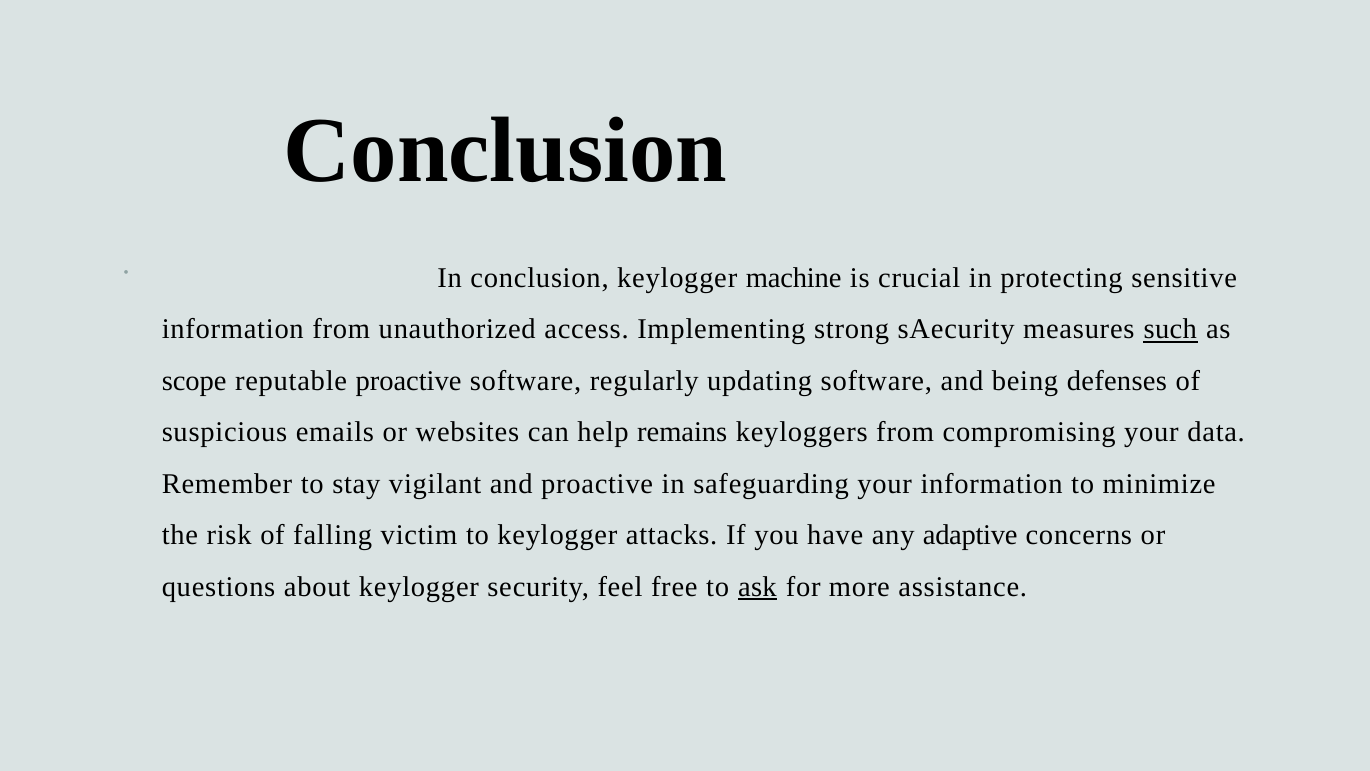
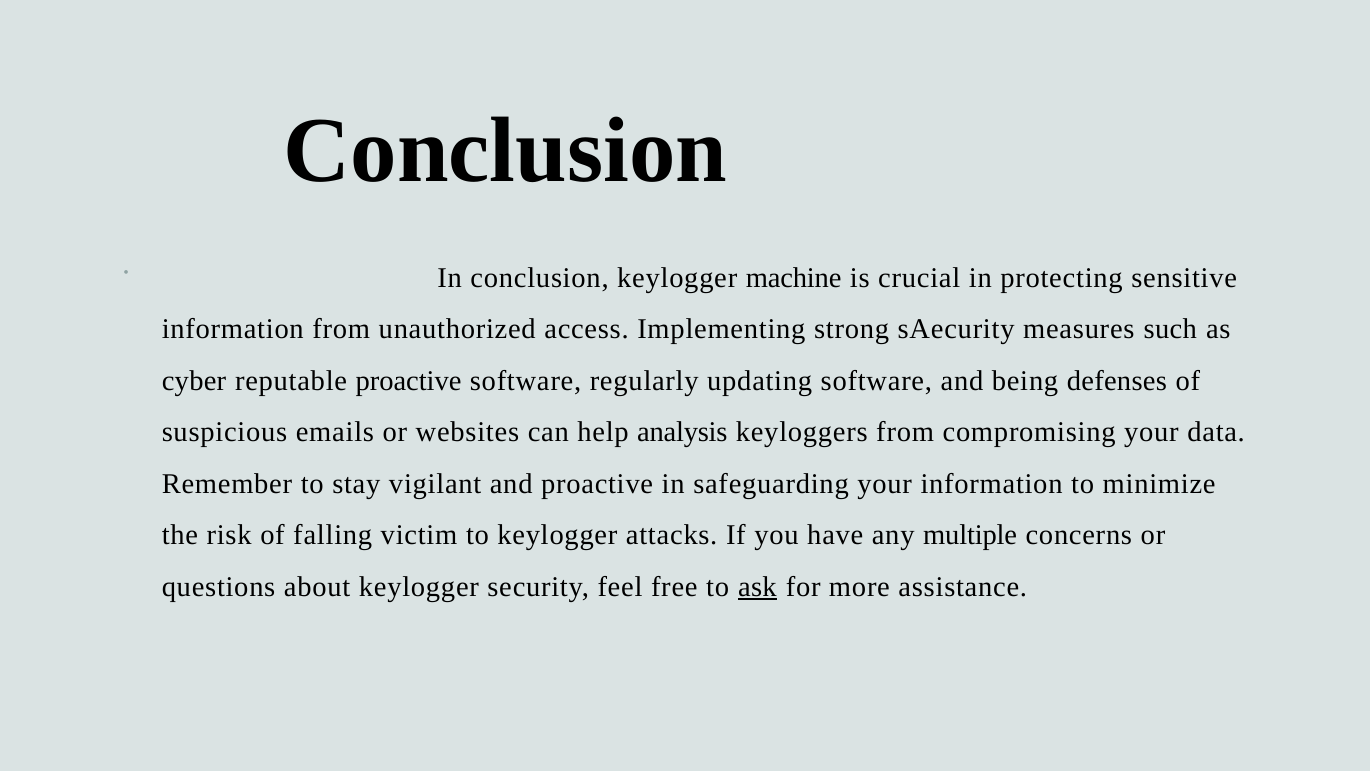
such underline: present -> none (1170, 329)
scope: scope -> cyber (194, 381)
remains: remains -> analysis (682, 432)
adaptive: adaptive -> multiple (970, 535)
